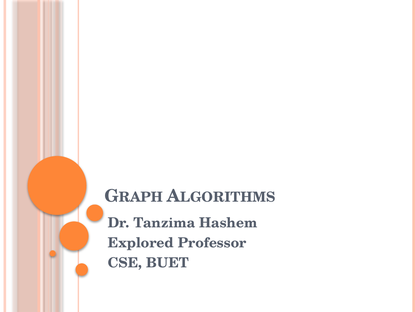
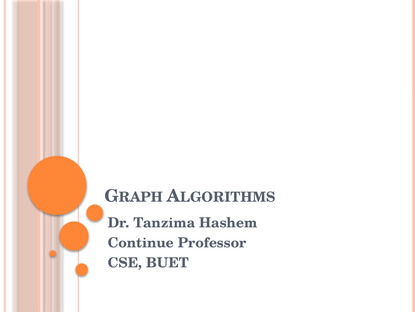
Explored: Explored -> Continue (141, 242)
